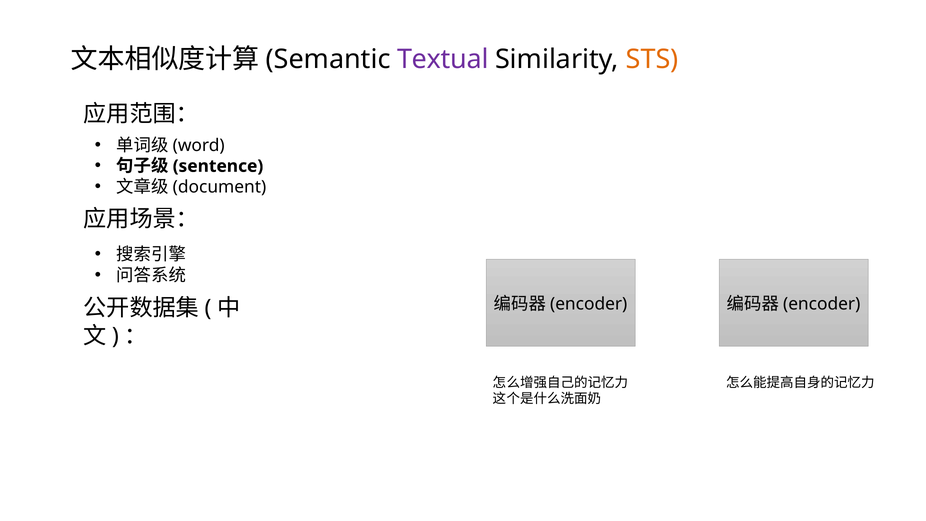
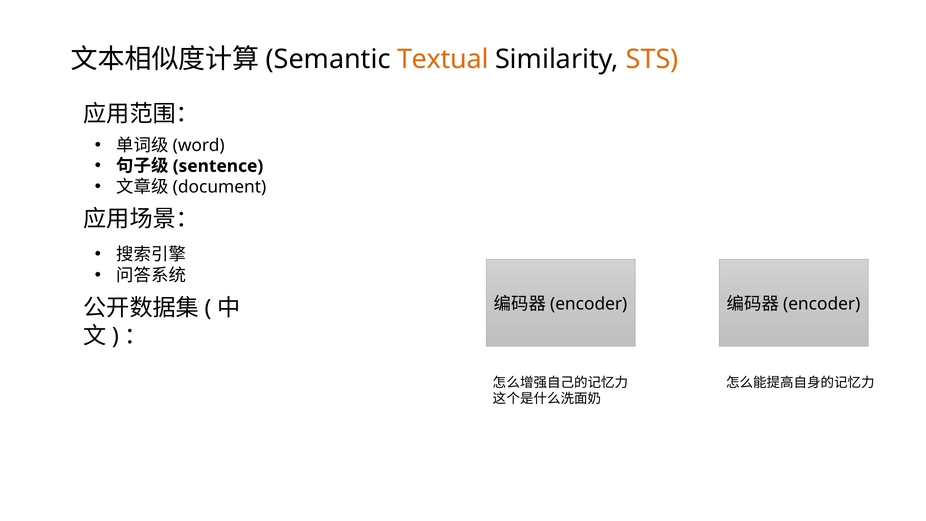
Textual colour: purple -> orange (443, 59)
